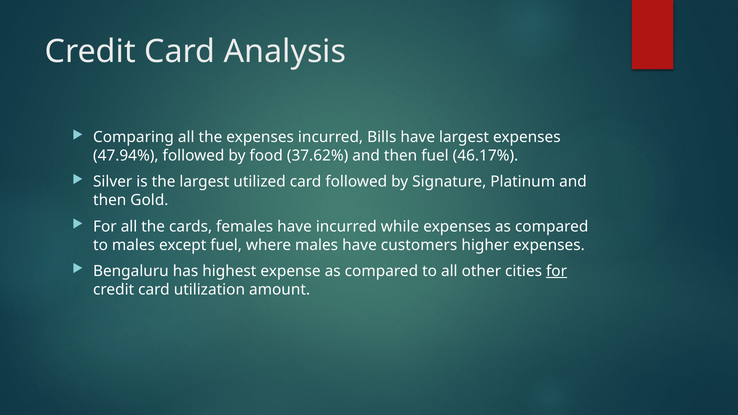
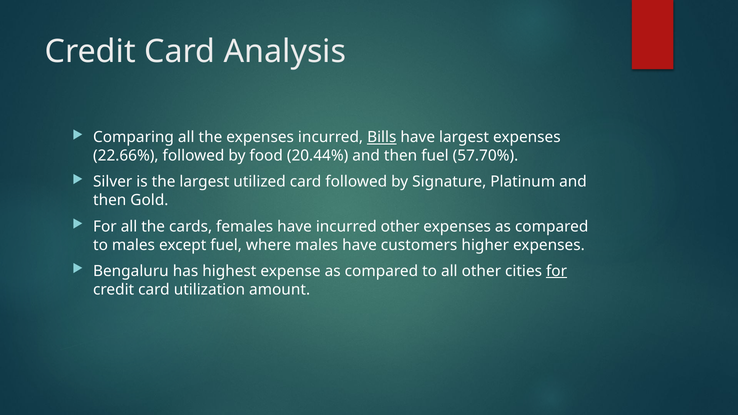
Bills underline: none -> present (382, 137)
47.94%: 47.94% -> 22.66% (126, 156)
37.62%: 37.62% -> 20.44% (318, 156)
46.17%: 46.17% -> 57.70% (485, 156)
incurred while: while -> other (400, 227)
